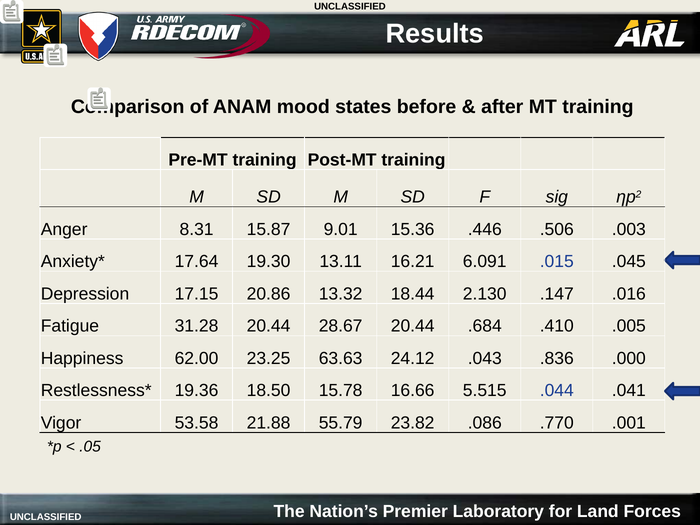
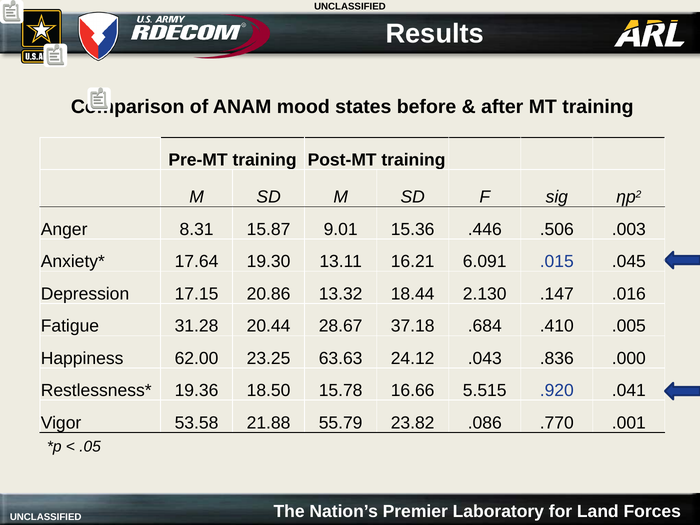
28.67 20.44: 20.44 -> 37.18 (413, 326)
.044: .044 -> .920 (557, 391)
